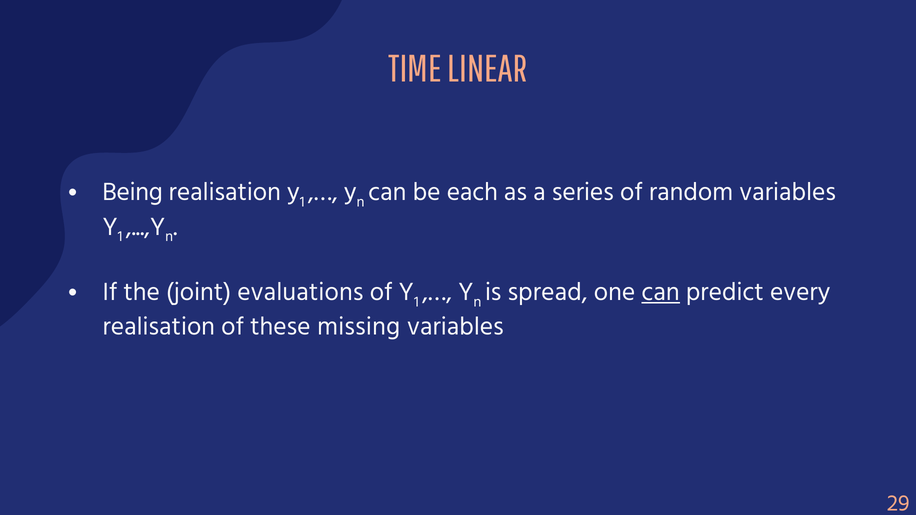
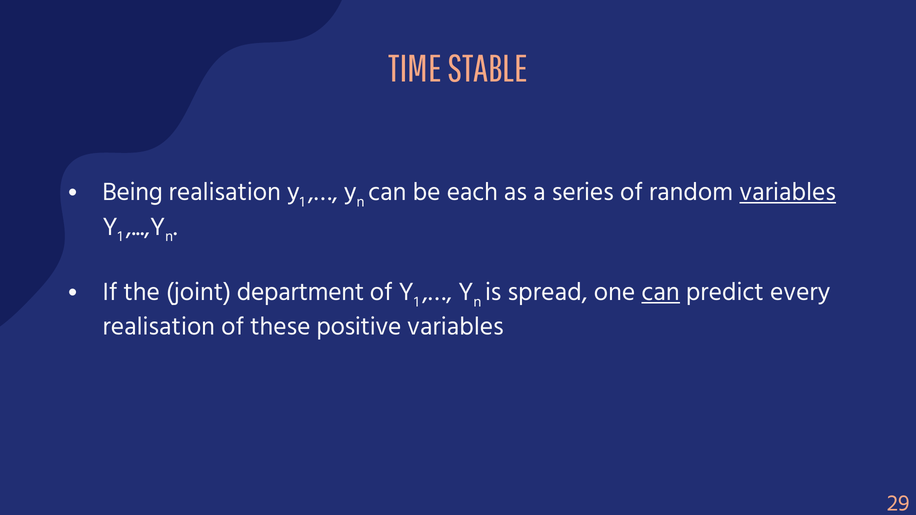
LINEAR: LINEAR -> STABLE (488, 69)
variables underline: none -> present (788, 192)
evaluations: evaluations -> department (301, 292)
missing: missing -> positive (359, 327)
